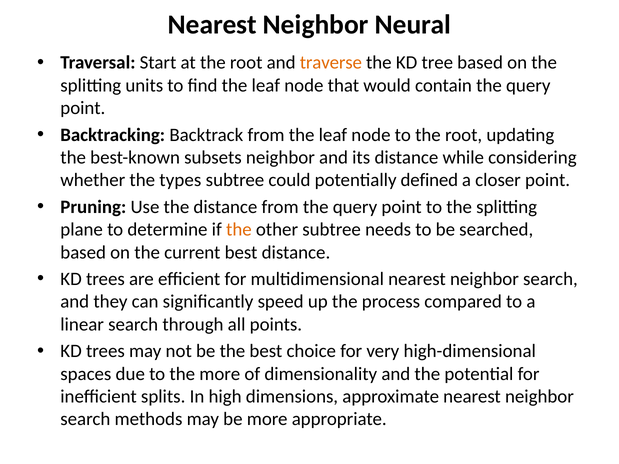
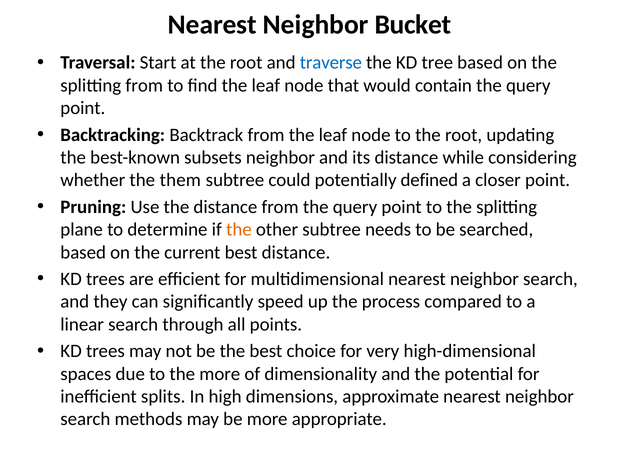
Neural: Neural -> Bucket (413, 25)
traverse colour: orange -> blue (331, 63)
splitting units: units -> from (144, 85)
types: types -> them (180, 180)
